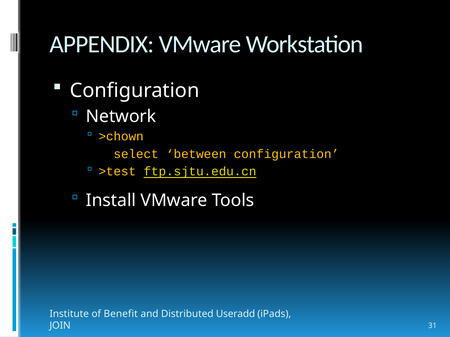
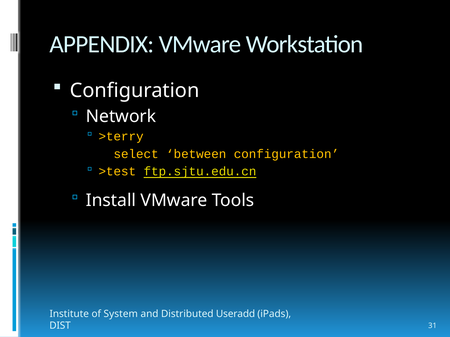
>chown: >chown -> >terry (121, 137)
Benefit: Benefit -> System (121, 314)
JOIN: JOIN -> DIST (60, 326)
